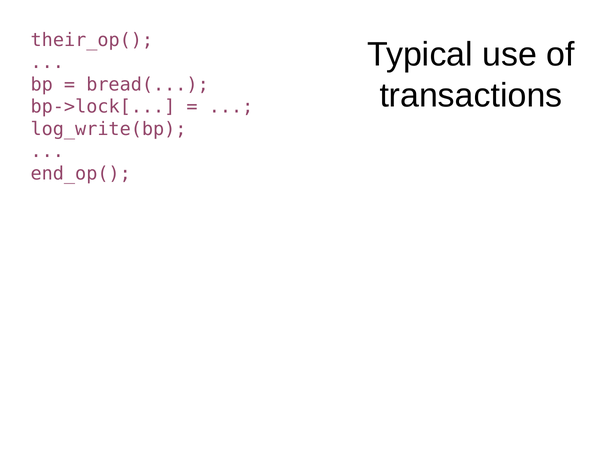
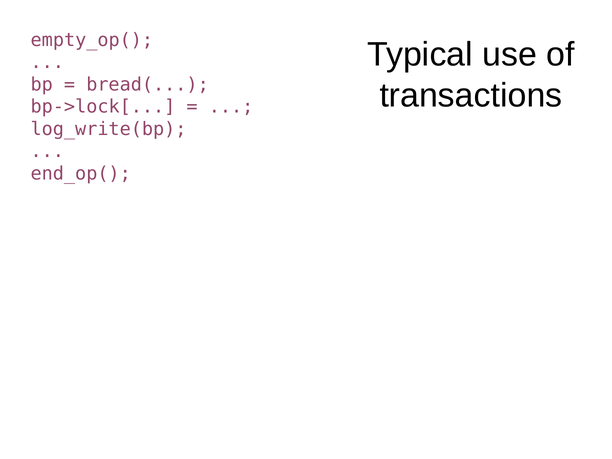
their_op(: their_op( -> empty_op( (92, 40)
